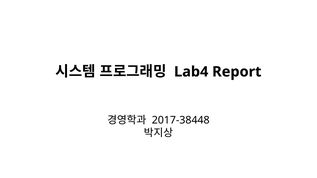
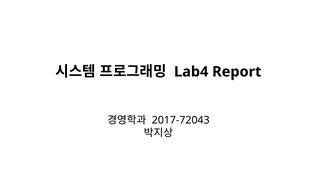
2017-38448: 2017-38448 -> 2017-72043 (181, 120)
